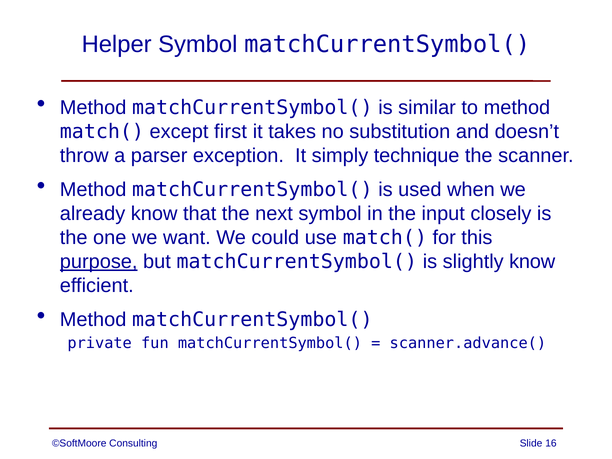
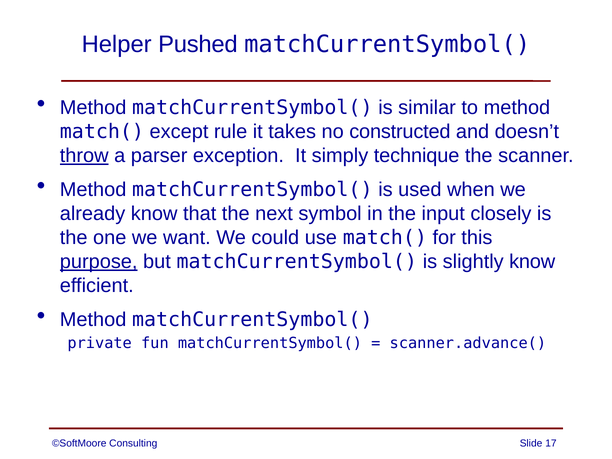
Helper Symbol: Symbol -> Pushed (198, 45)
first: first -> rule (231, 132)
substitution: substitution -> constructed (400, 132)
throw underline: none -> present (84, 156)
16: 16 -> 17 (551, 443)
